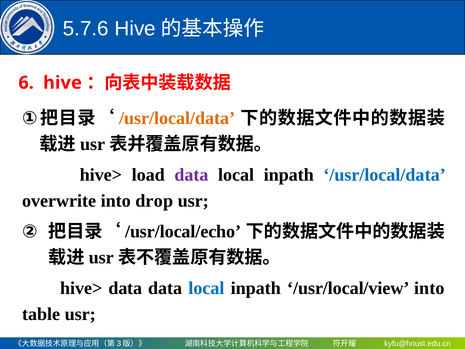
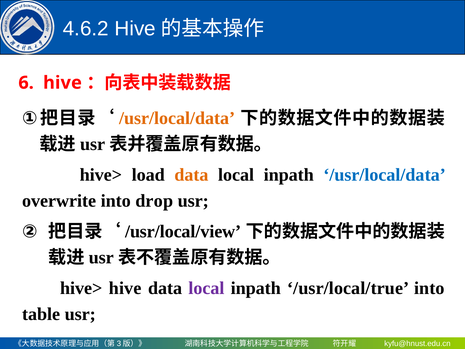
5.7.6: 5.7.6 -> 4.6.2 (86, 29)
data colour: purple -> orange (191, 175)
/usr/local/echo: /usr/local/echo -> /usr/local/view (183, 231)
hive> data: data -> hive (125, 288)
local colour: blue -> purple (206, 288)
/usr/local/view: /usr/local/view -> /usr/local/true (348, 288)
